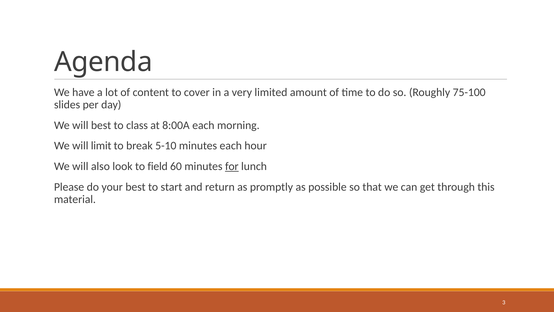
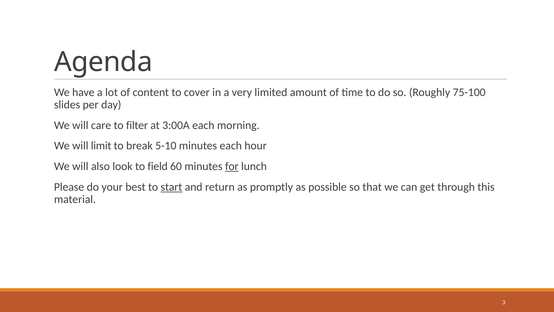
will best: best -> care (101, 125)
class: class -> filter (137, 125)
8:00A: 8:00A -> 3:00A (176, 125)
start underline: none -> present (171, 187)
